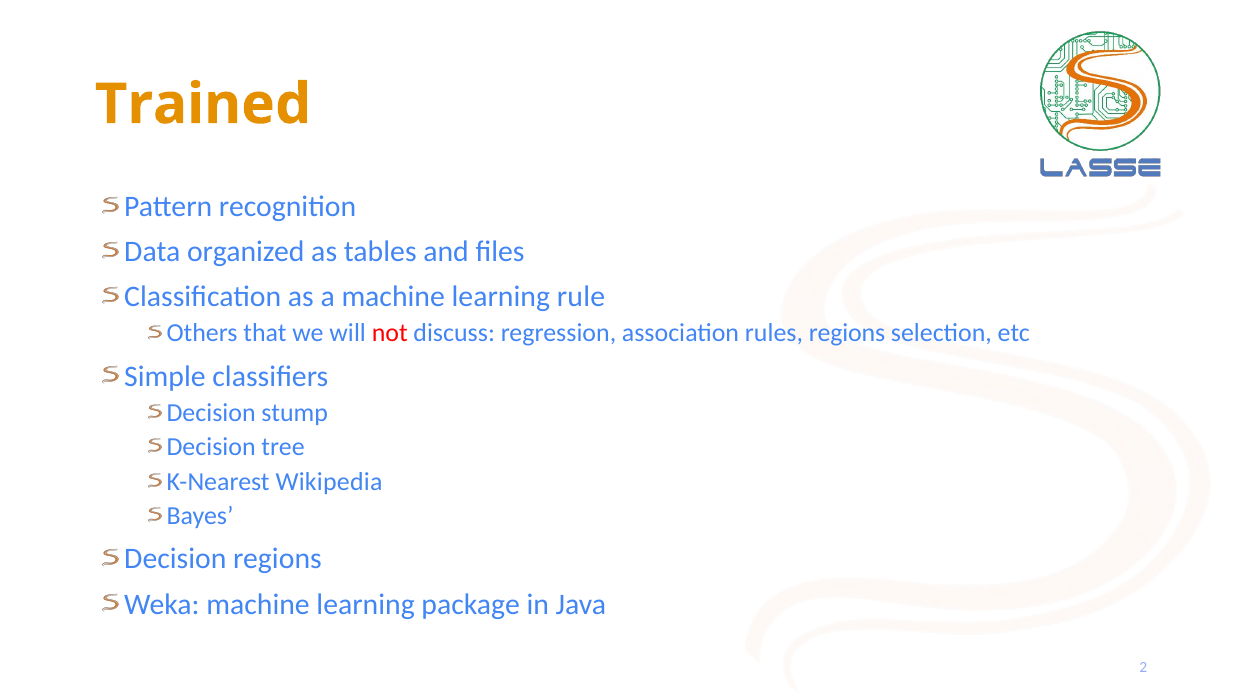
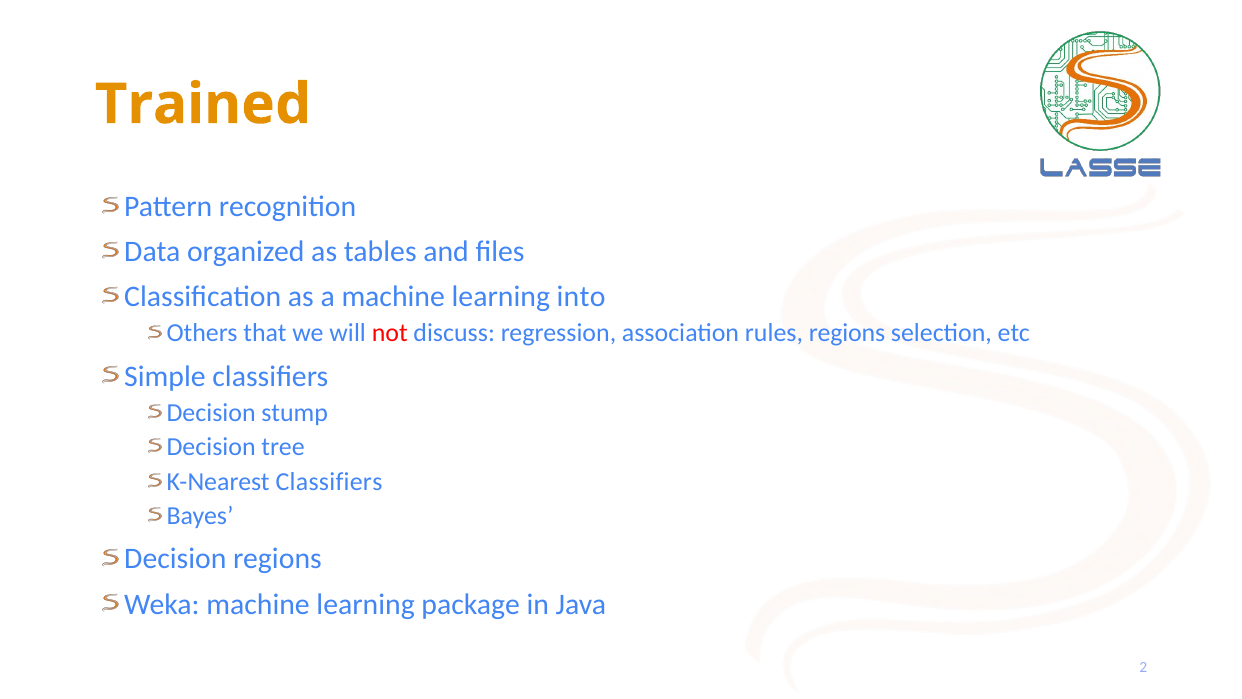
rule: rule -> into (581, 297)
K-Nearest Wikipedia: Wikipedia -> Classifiers (329, 481)
